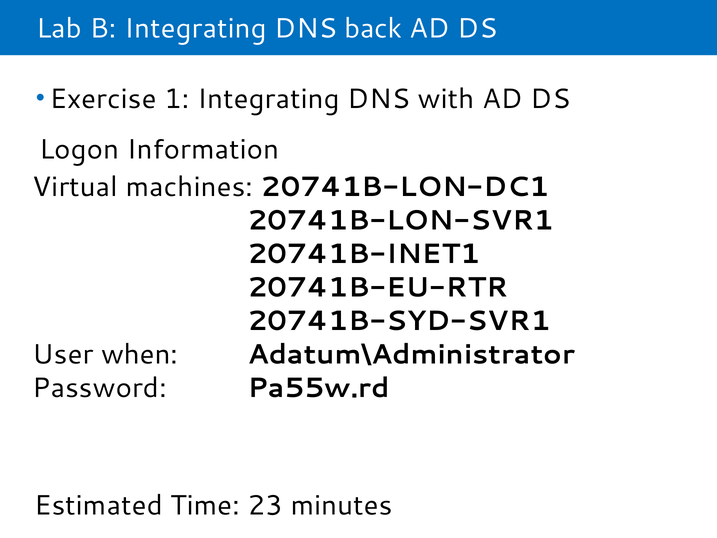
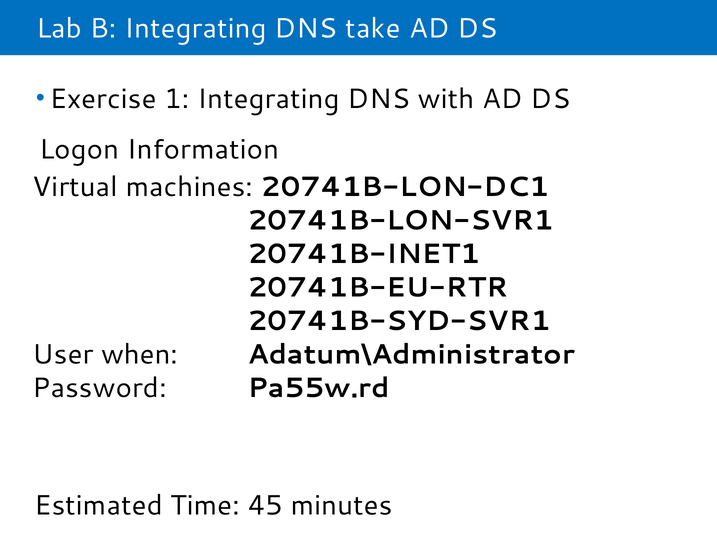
back: back -> take (373, 28)
23: 23 -> 45 (265, 505)
